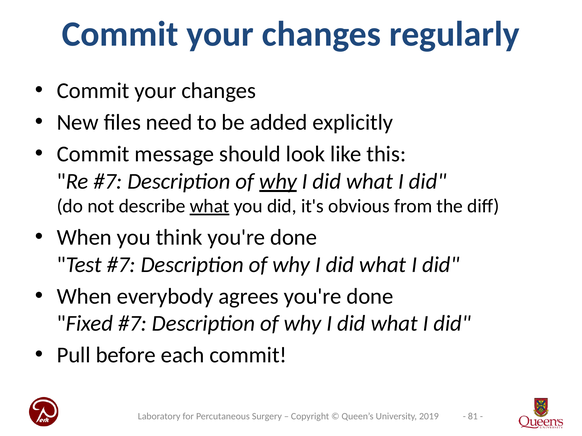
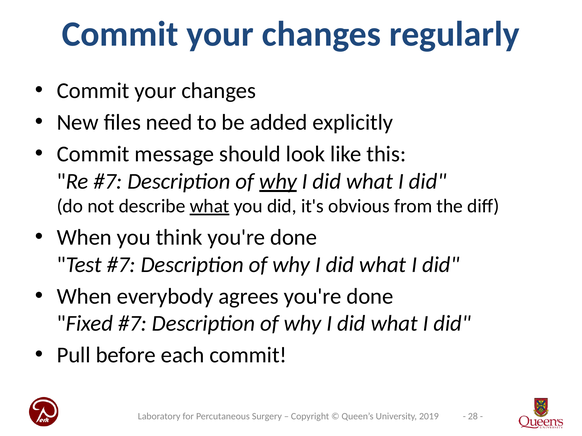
81: 81 -> 28 (473, 417)
